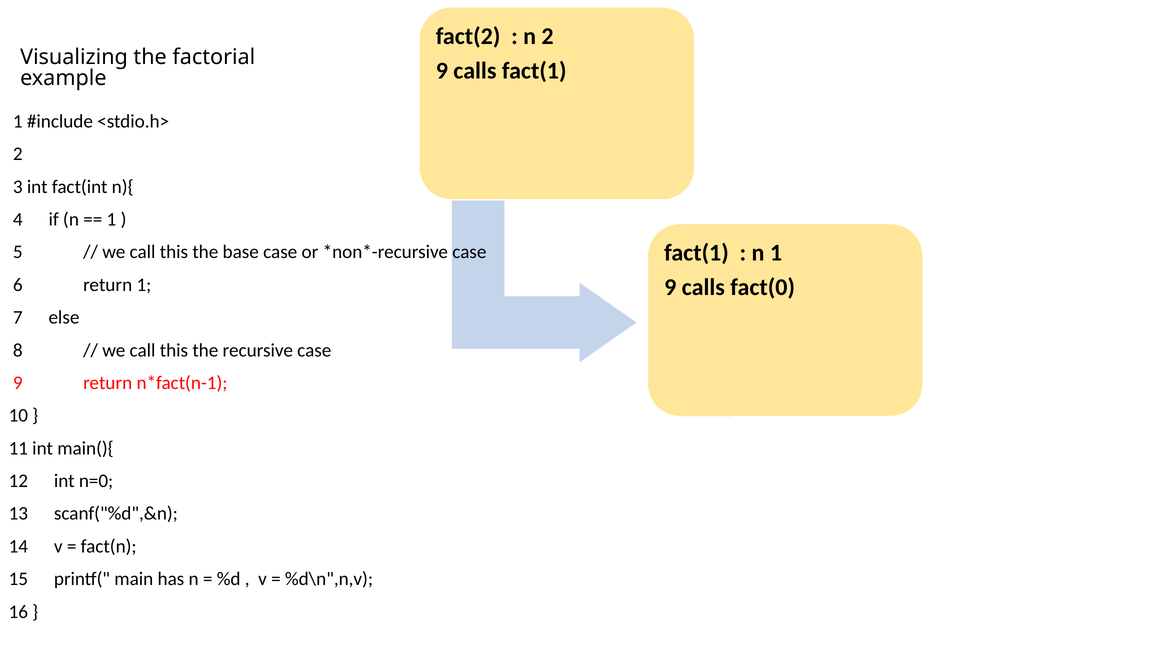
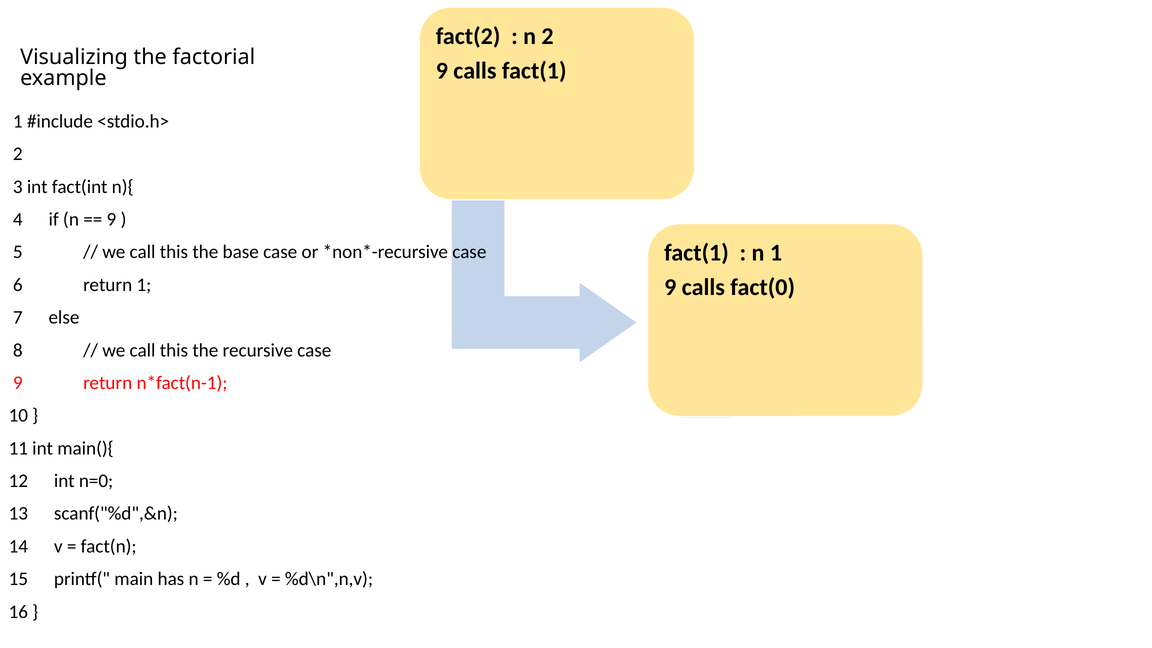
1: 1 -> 9 (111, 219)
